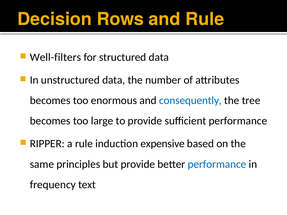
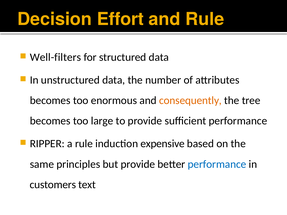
Rows: Rows -> Effort (120, 19)
consequently colour: blue -> orange (190, 101)
frequency: frequency -> customers (53, 185)
